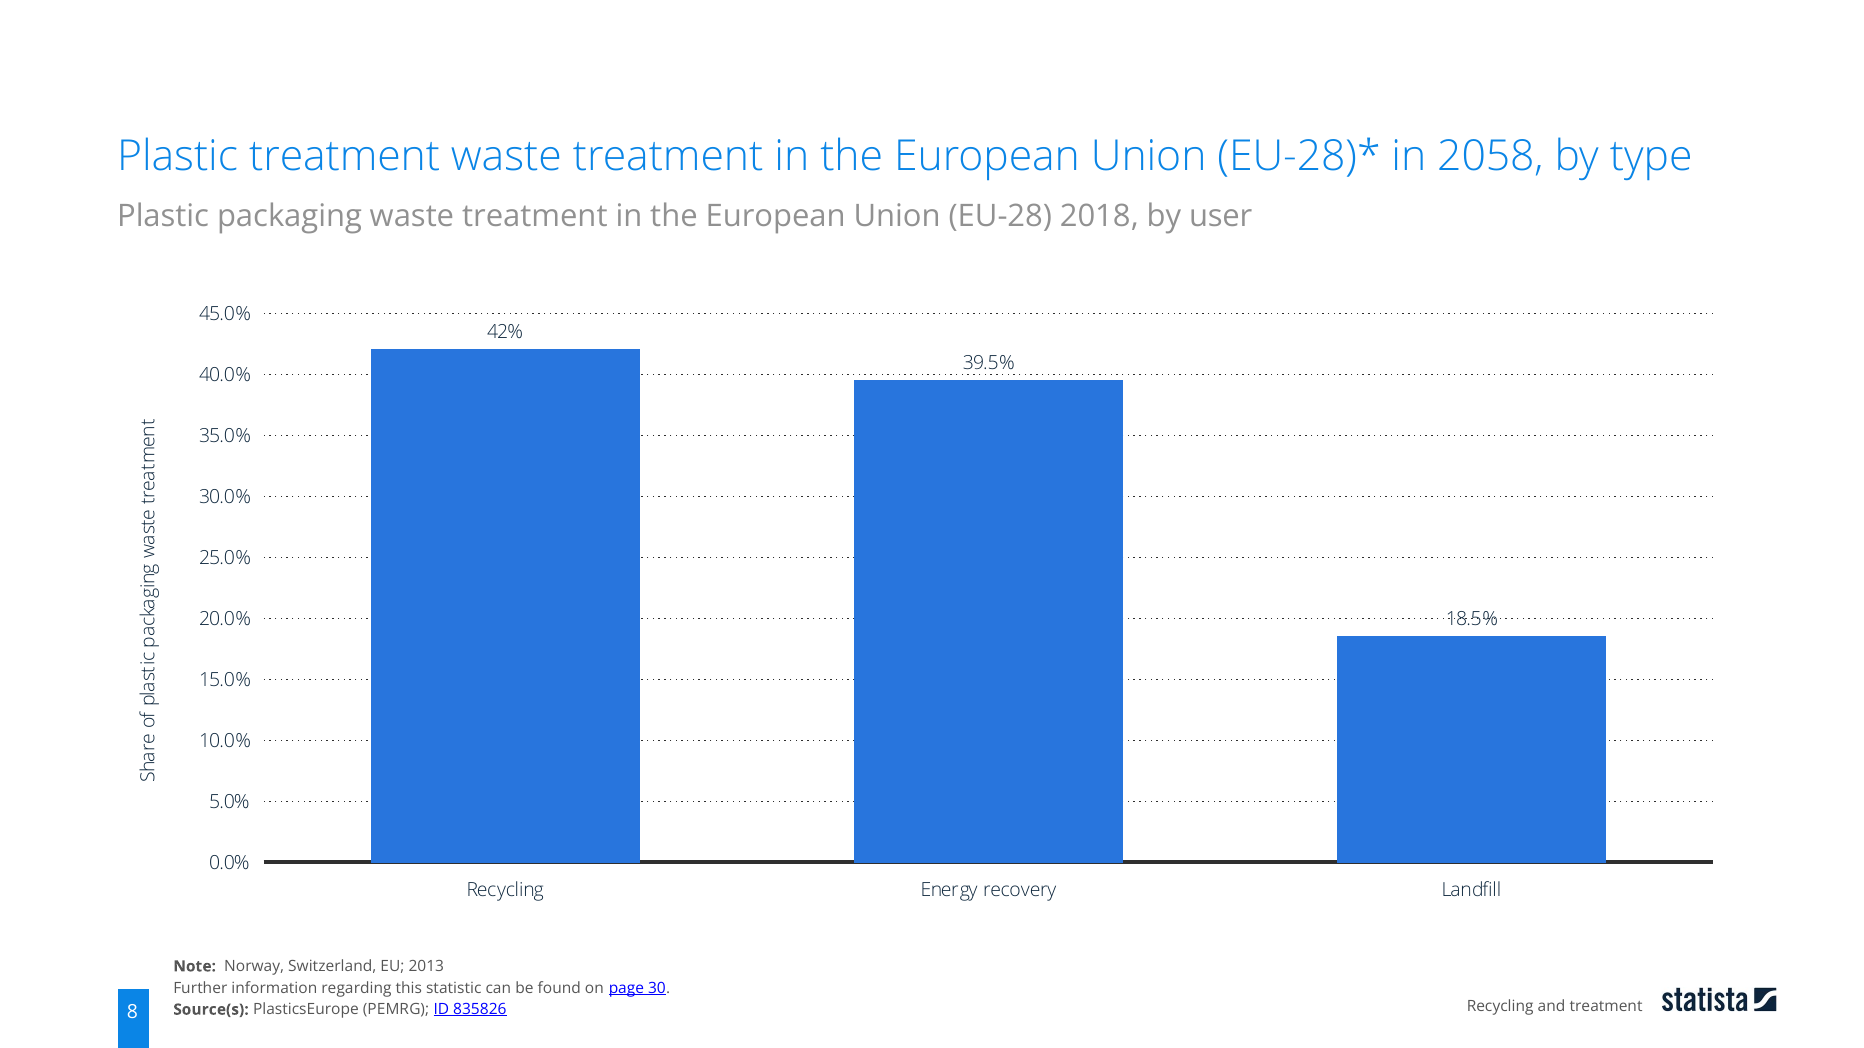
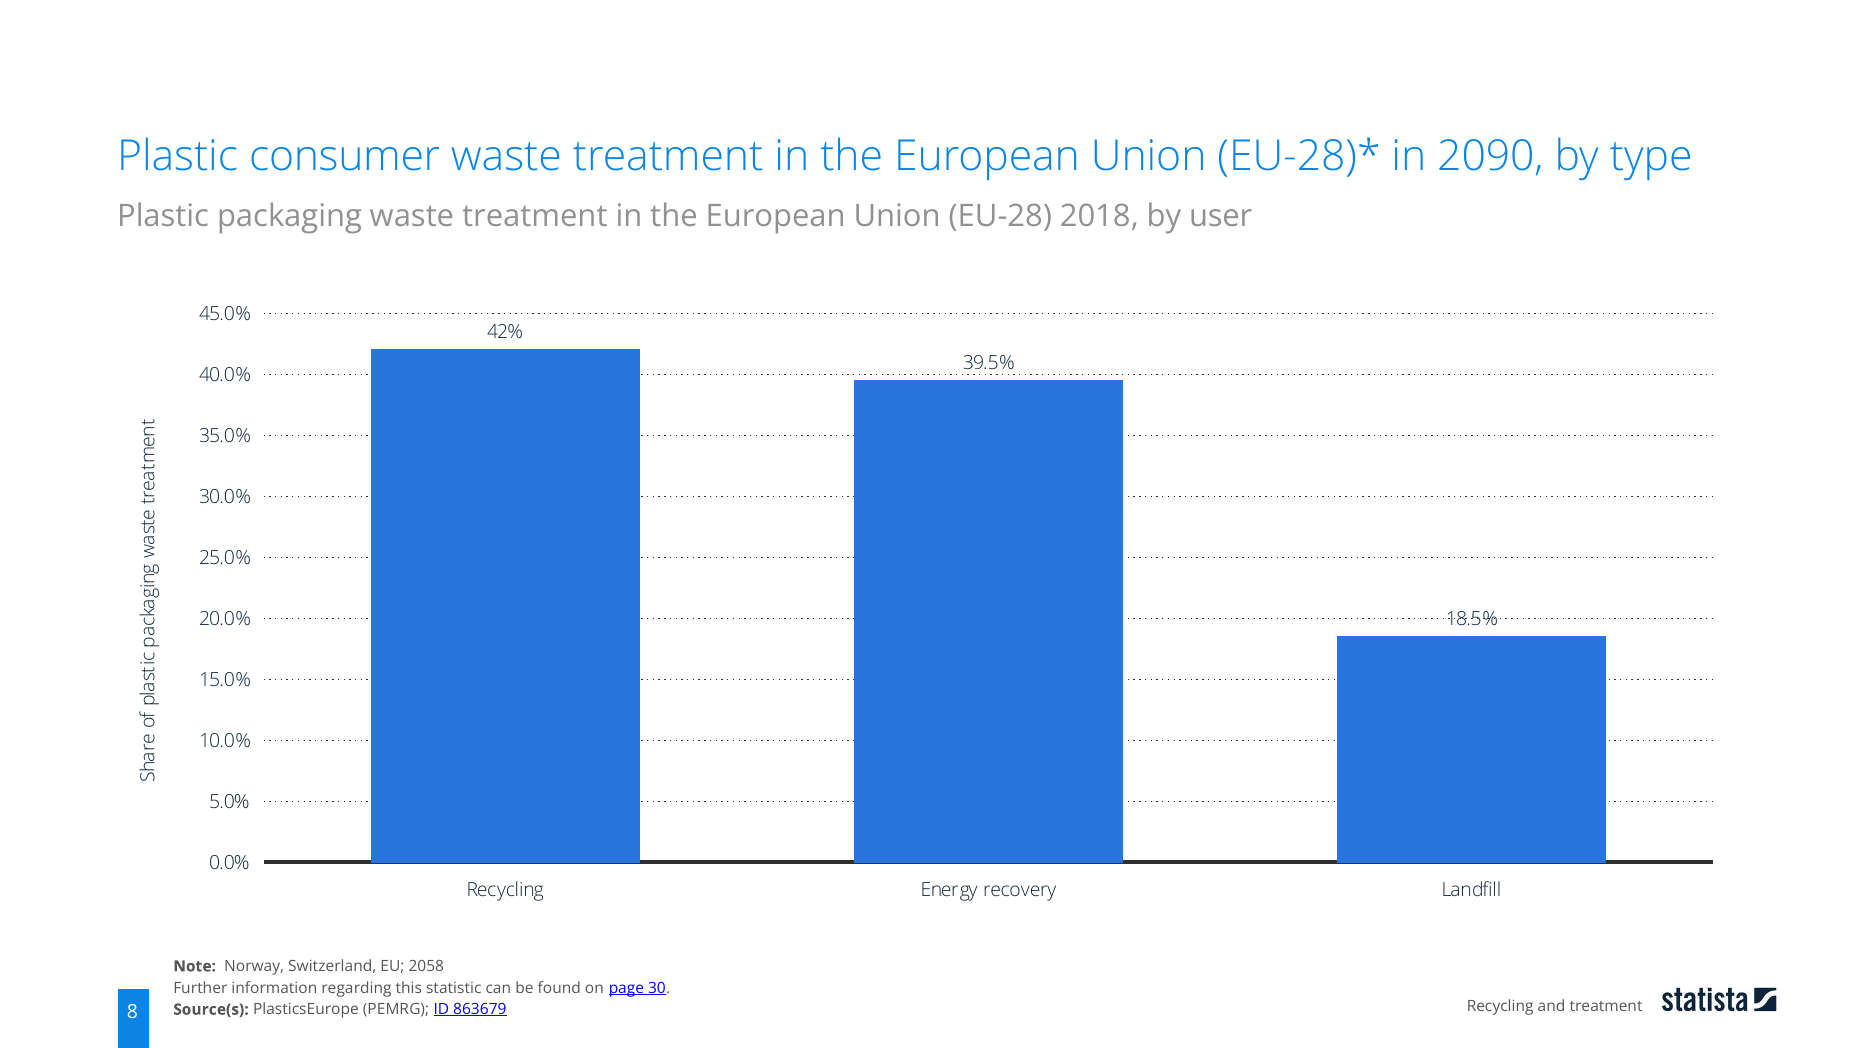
Plastic treatment: treatment -> consumer (345, 156)
2058: 2058 -> 2090 (1490, 156)
2013: 2013 -> 2058 (426, 967)
835826: 835826 -> 863679 (480, 1010)
